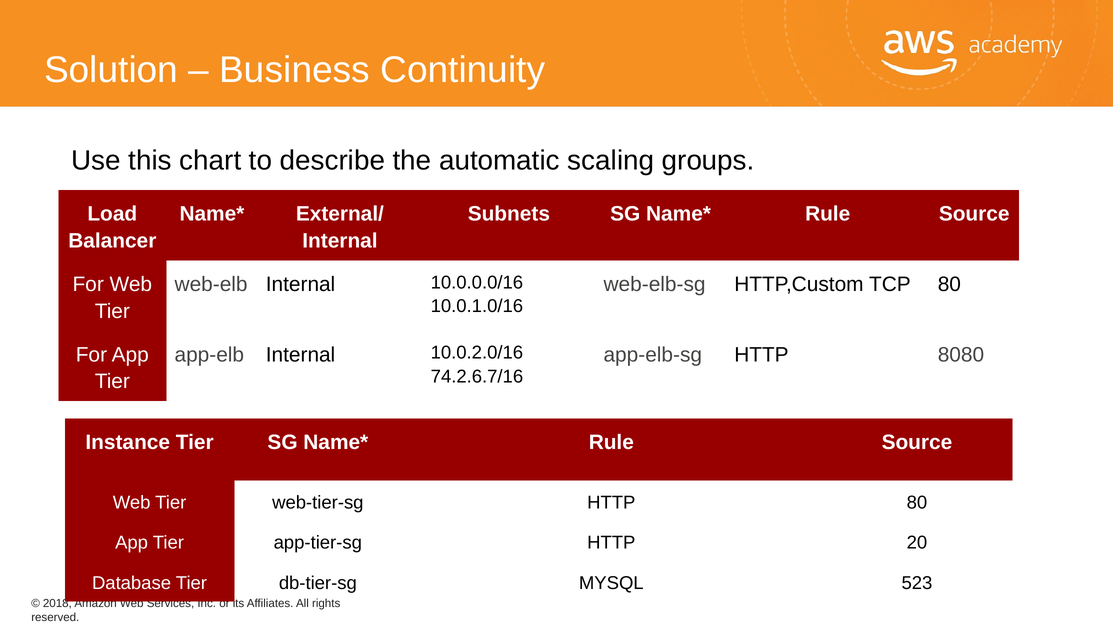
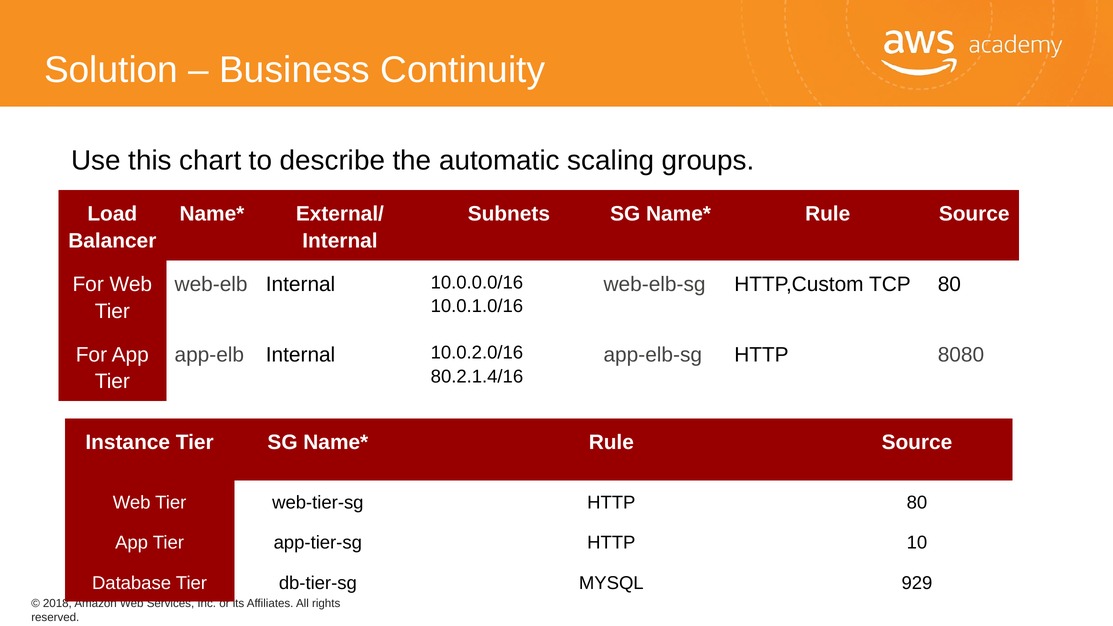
74.2.6.7/16: 74.2.6.7/16 -> 80.2.1.4/16 (477, 377)
20: 20 -> 10 (917, 543)
523: 523 -> 929 (917, 583)
